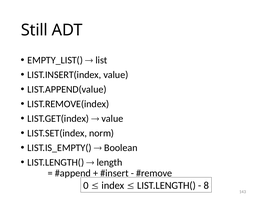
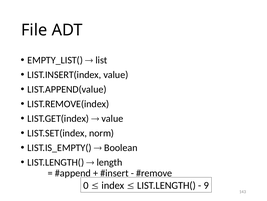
Still: Still -> File (34, 30)
8: 8 -> 9 (206, 185)
